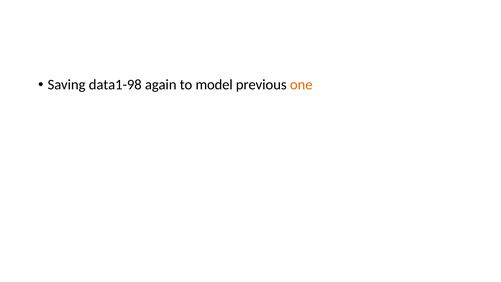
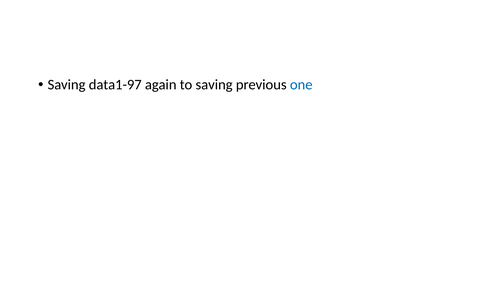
data1-98: data1-98 -> data1-97 (115, 85)
to model: model -> saving (214, 85)
one colour: orange -> blue (301, 85)
